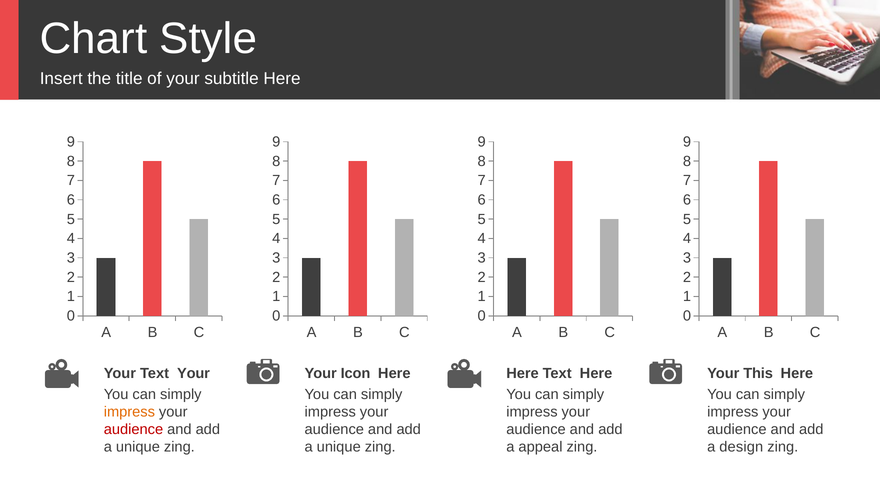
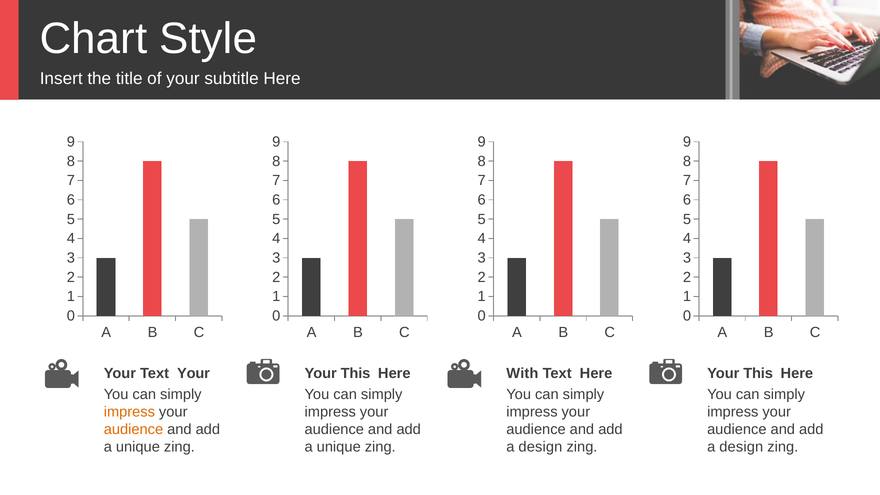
Icon: Icon -> This (356, 373)
Here: Here -> With (522, 373)
audience colour: red -> orange (133, 429)
appeal: appeal -> design (540, 447)
